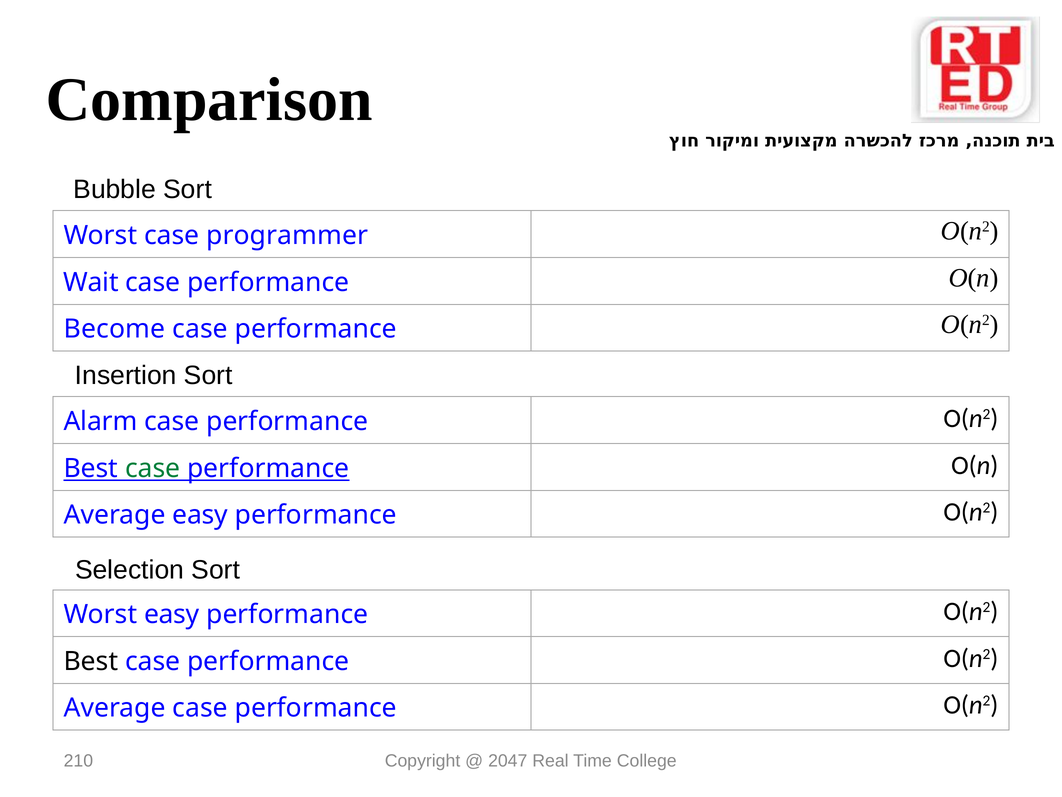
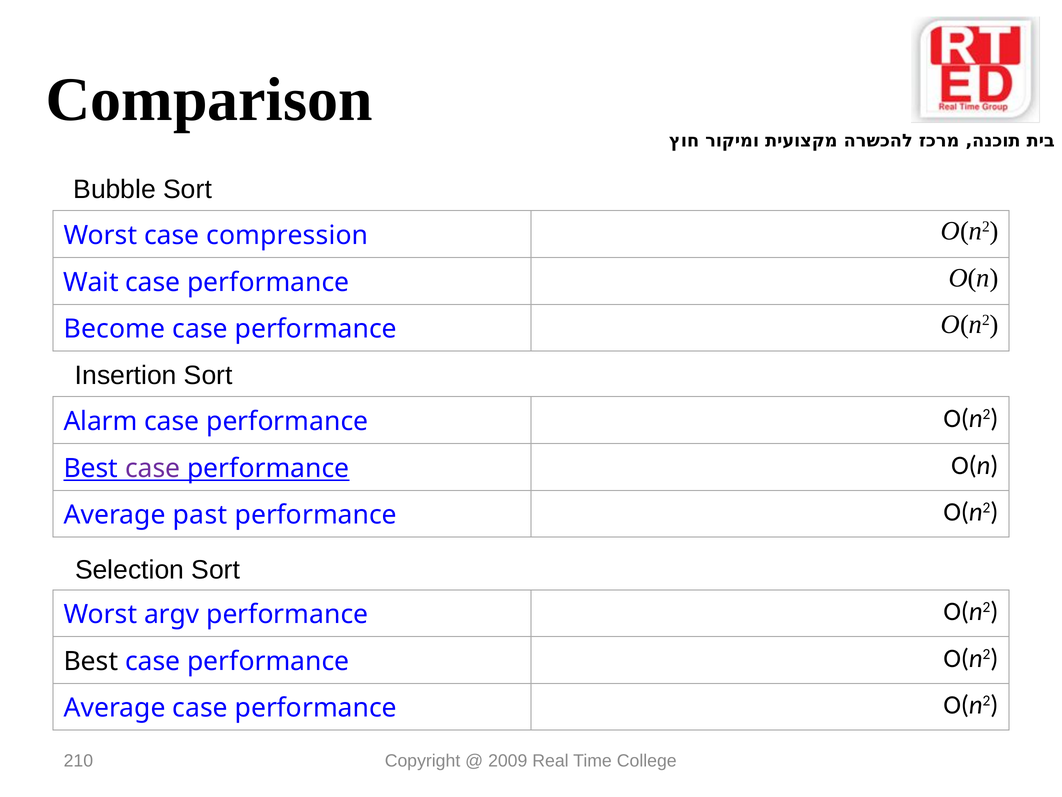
programmer: programmer -> compression (287, 235)
case colour: green -> purple (153, 468)
Average easy: easy -> past (200, 515)
Worst easy: easy -> argv (172, 614)
2047: 2047 -> 2009 (508, 761)
